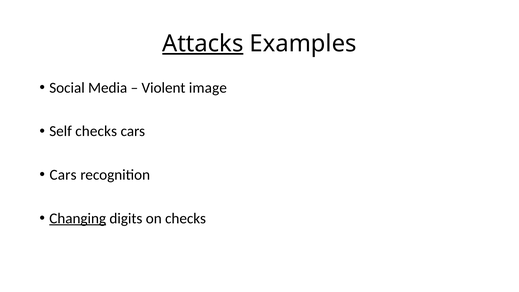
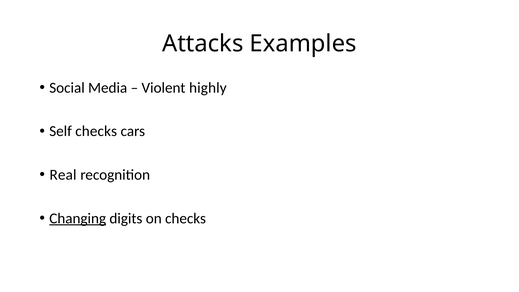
Attacks underline: present -> none (203, 44)
image: image -> highly (208, 88)
Cars: Cars -> Real (63, 175)
